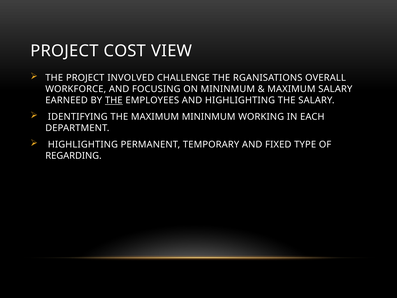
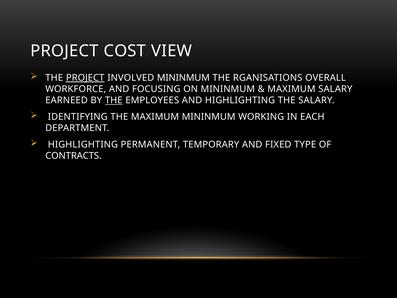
PROJECT underline: none -> present (85, 78)
INVOLVED CHALLENGE: CHALLENGE -> MININMUM (183, 78)
REGARDING: REGARDING -> CONTRACTS (73, 156)
